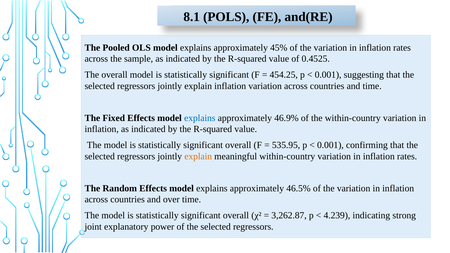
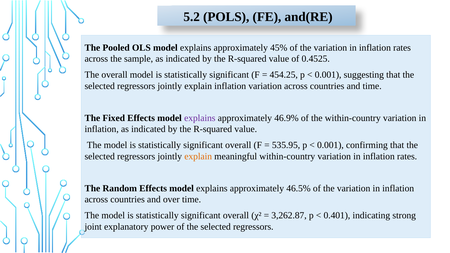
8.1: 8.1 -> 5.2 (192, 17)
explains colour: blue -> purple (200, 118)
4.239: 4.239 -> 0.401 (337, 216)
